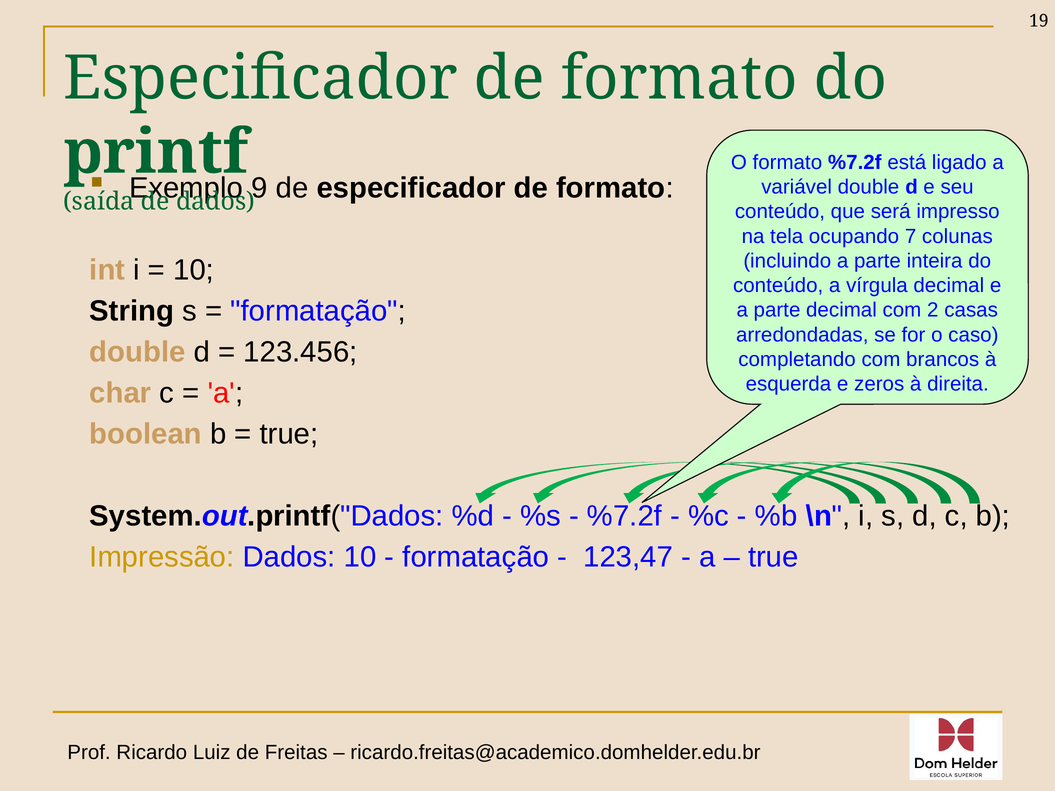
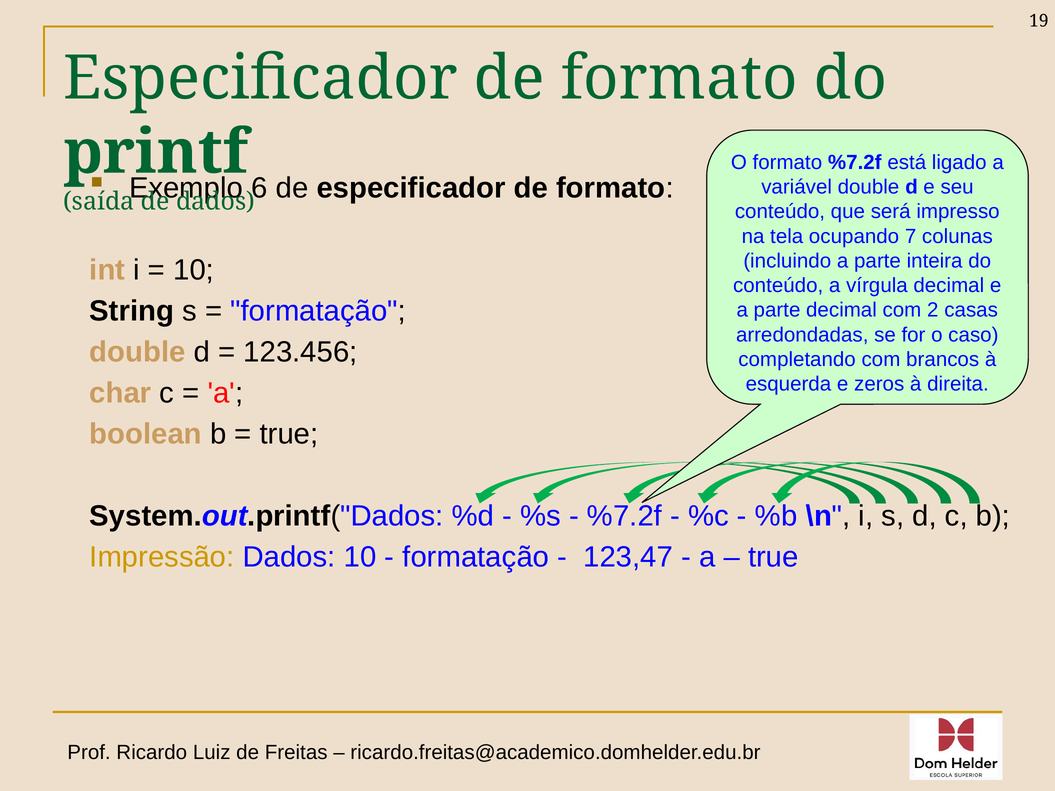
9: 9 -> 6 (259, 188)
